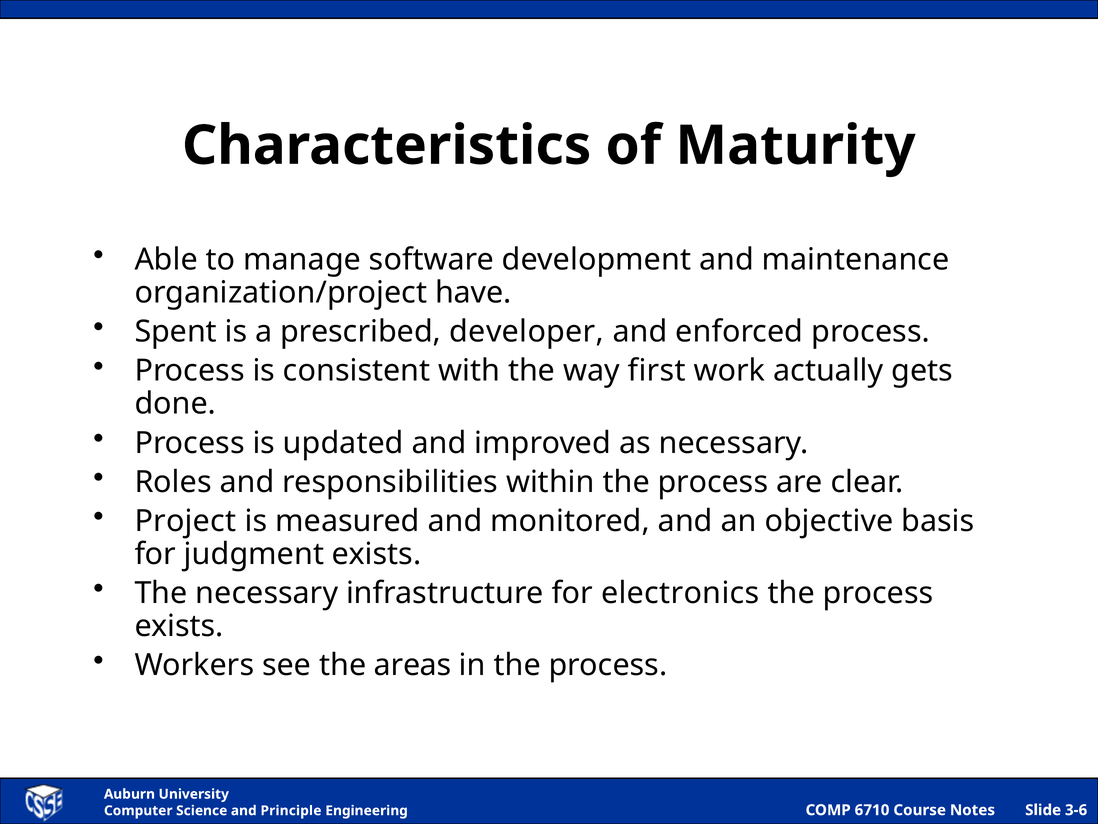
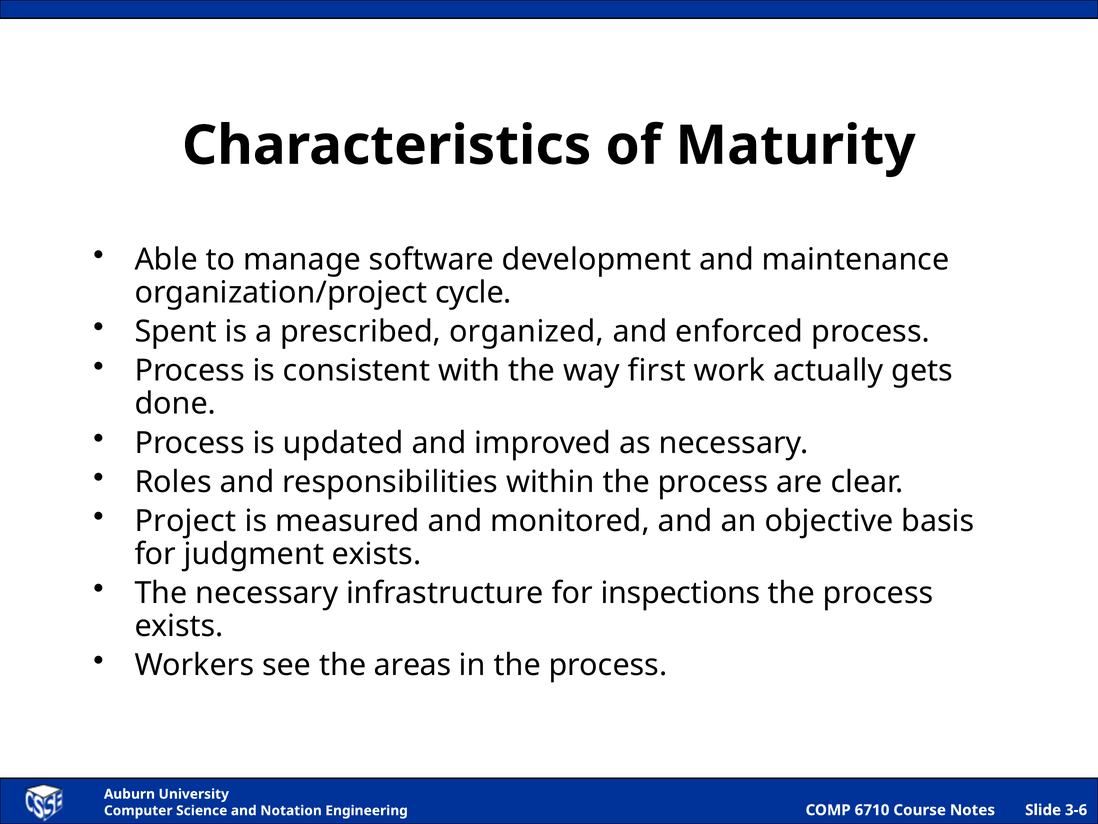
have: have -> cycle (473, 293)
developer: developer -> organized (527, 332)
electronics: electronics -> inspections (681, 593)
Principle: Principle -> Notation (291, 810)
